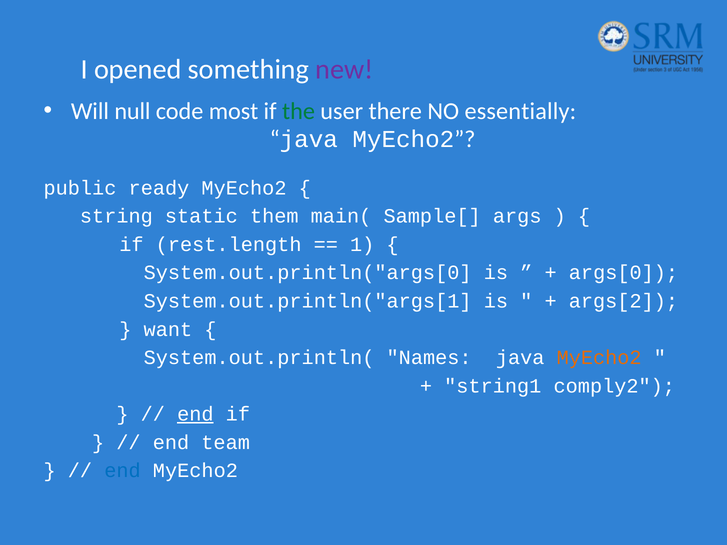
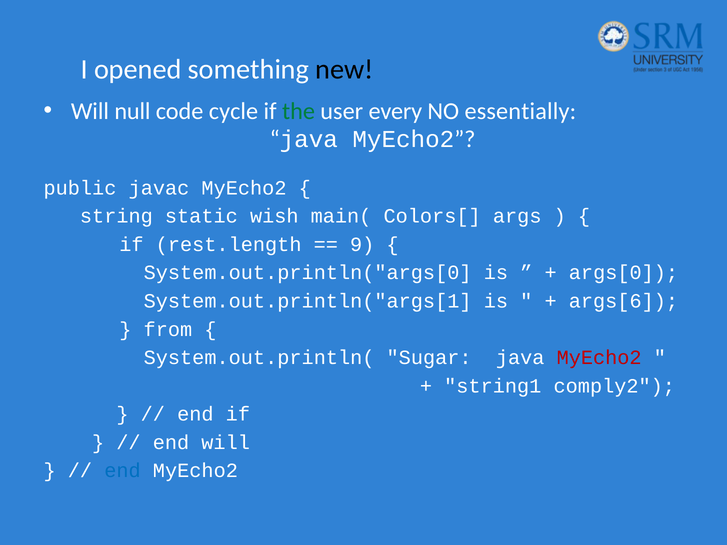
new colour: purple -> black (345, 69)
most: most -> cycle (233, 111)
there: there -> every (395, 111)
ready: ready -> javac (159, 188)
them: them -> wish (274, 216)
Sample[: Sample[ -> Colors[ (432, 216)
1: 1 -> 9 (362, 245)
args[2: args[2 -> args[6 (623, 301)
want: want -> from (168, 329)
Names: Names -> Sugar (429, 358)
MyEcho2 colour: orange -> red (599, 358)
end underline: present -> none (195, 414)
end team: team -> will (226, 443)
